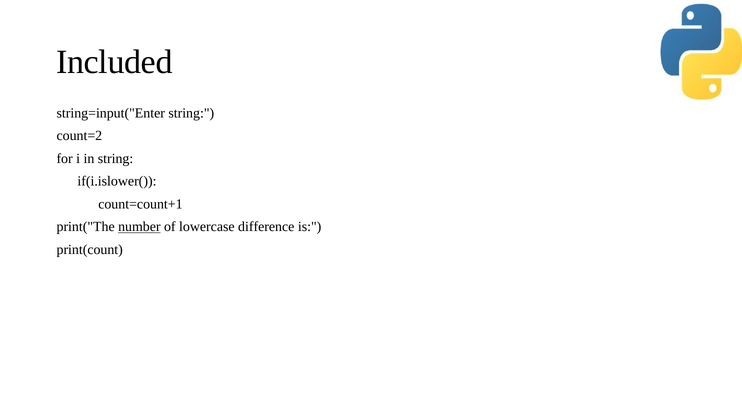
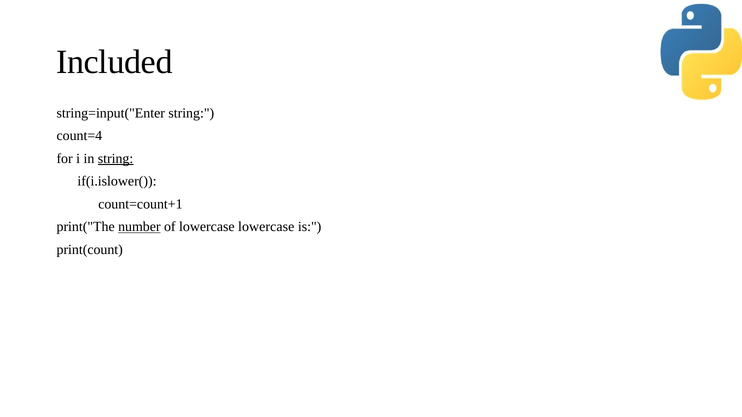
count=2: count=2 -> count=4 (79, 136)
string underline: none -> present (116, 159)
lowercase difference: difference -> lowercase (266, 227)
